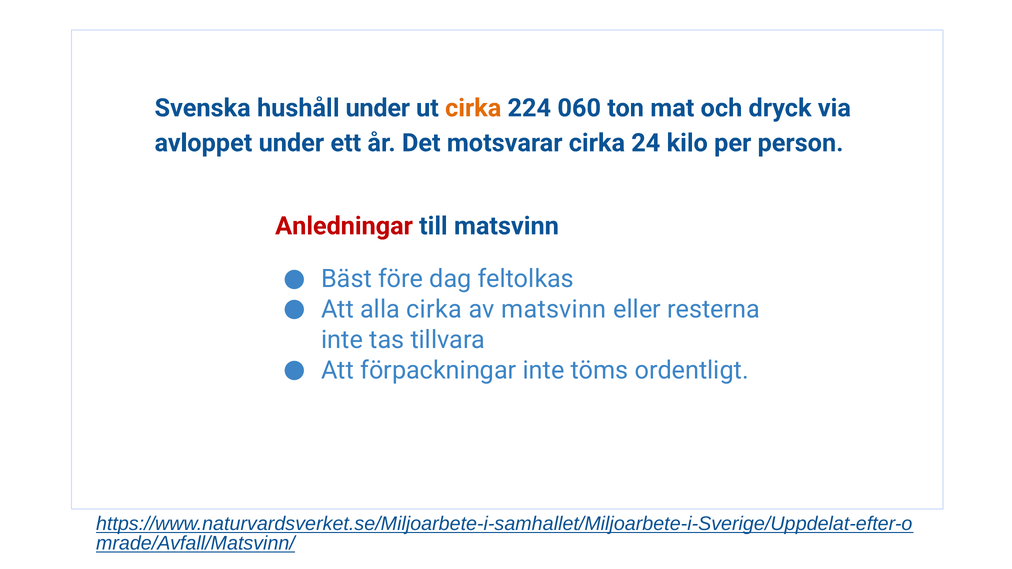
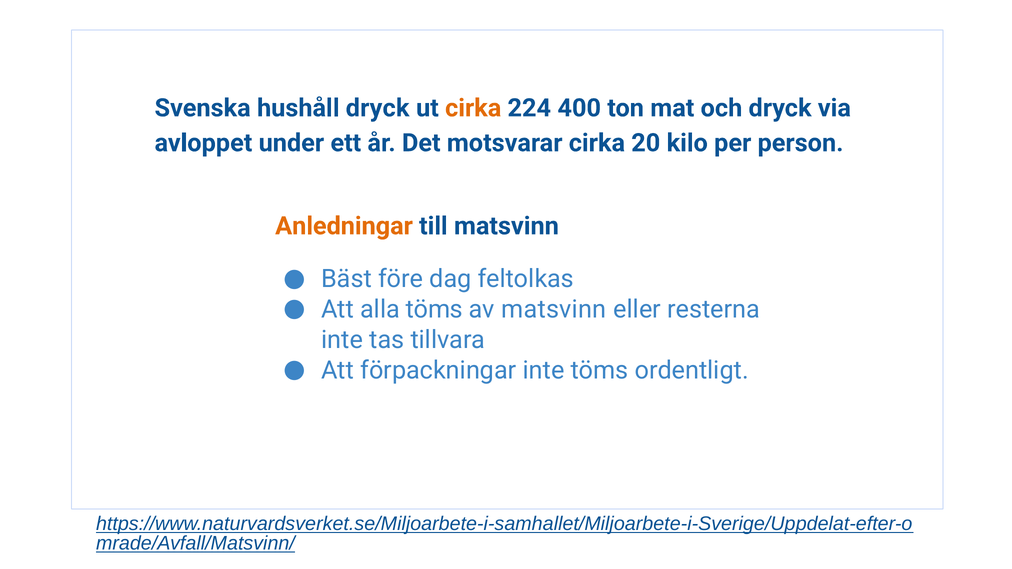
hushåll under: under -> dryck (378, 108)
060: 060 -> 400 (579, 108)
24: 24 -> 20 (646, 143)
Anledningar colour: red -> orange (344, 226)
alla cirka: cirka -> töms (434, 310)
